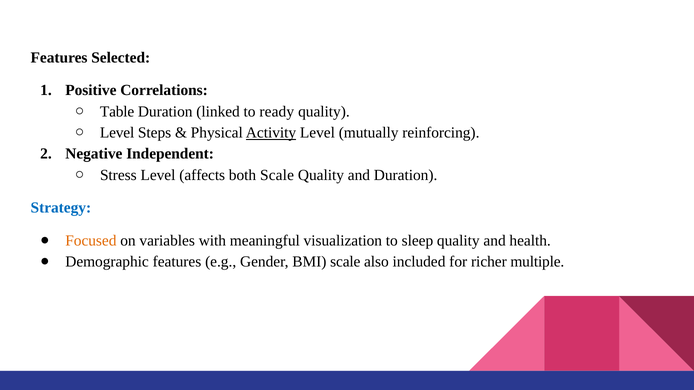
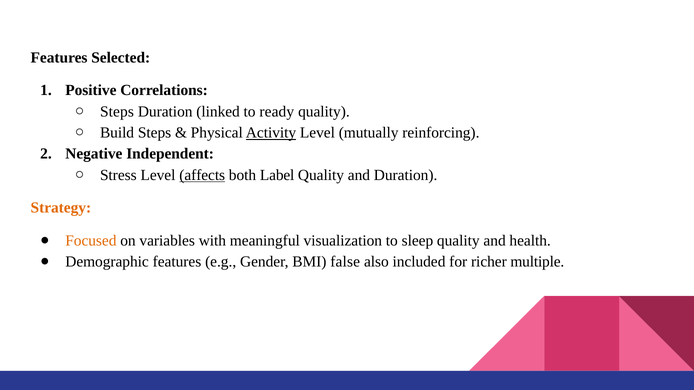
Table: Table -> Steps (117, 112)
Level: Level -> Build (117, 133)
affects underline: none -> present (202, 175)
both Scale: Scale -> Label (277, 175)
Strategy colour: blue -> orange (61, 208)
BMI scale: scale -> false (345, 262)
